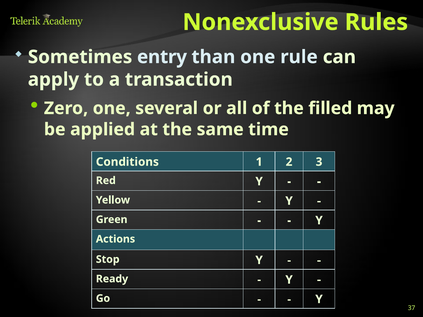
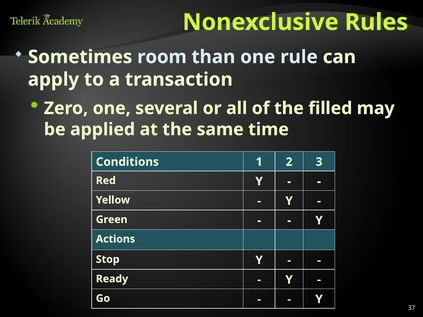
entry: entry -> room (162, 57)
